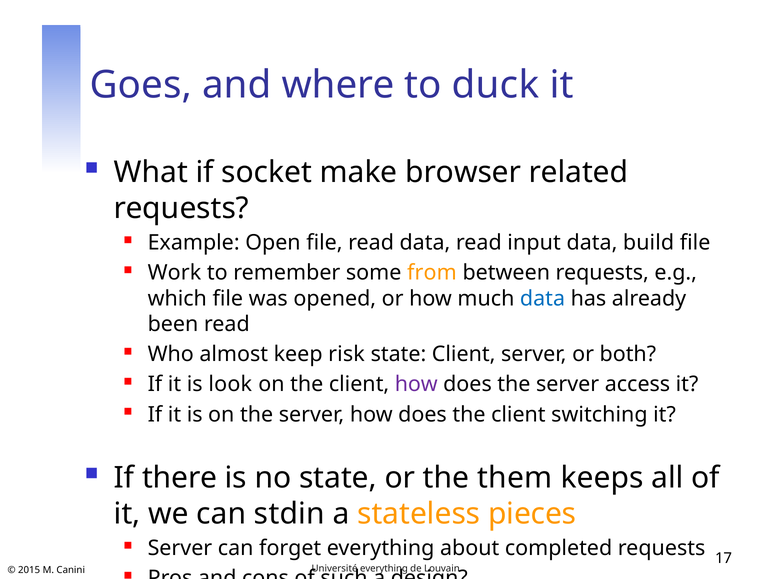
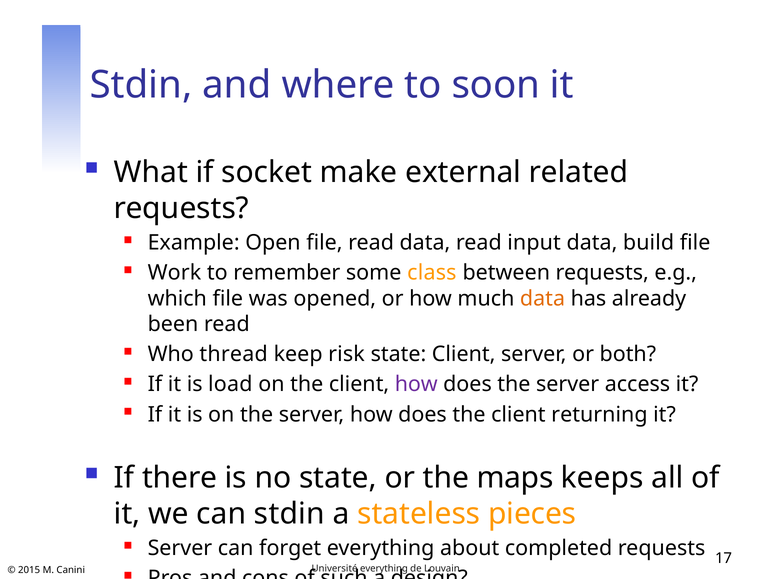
Goes: Goes -> Stdin (141, 85)
duck: duck -> soon (496, 85)
browser: browser -> external (463, 172)
from: from -> class (432, 273)
data colour: blue -> orange (543, 299)
almost: almost -> thread (234, 354)
look: look -> load (230, 384)
switching: switching -> returning (599, 414)
them: them -> maps (515, 478)
